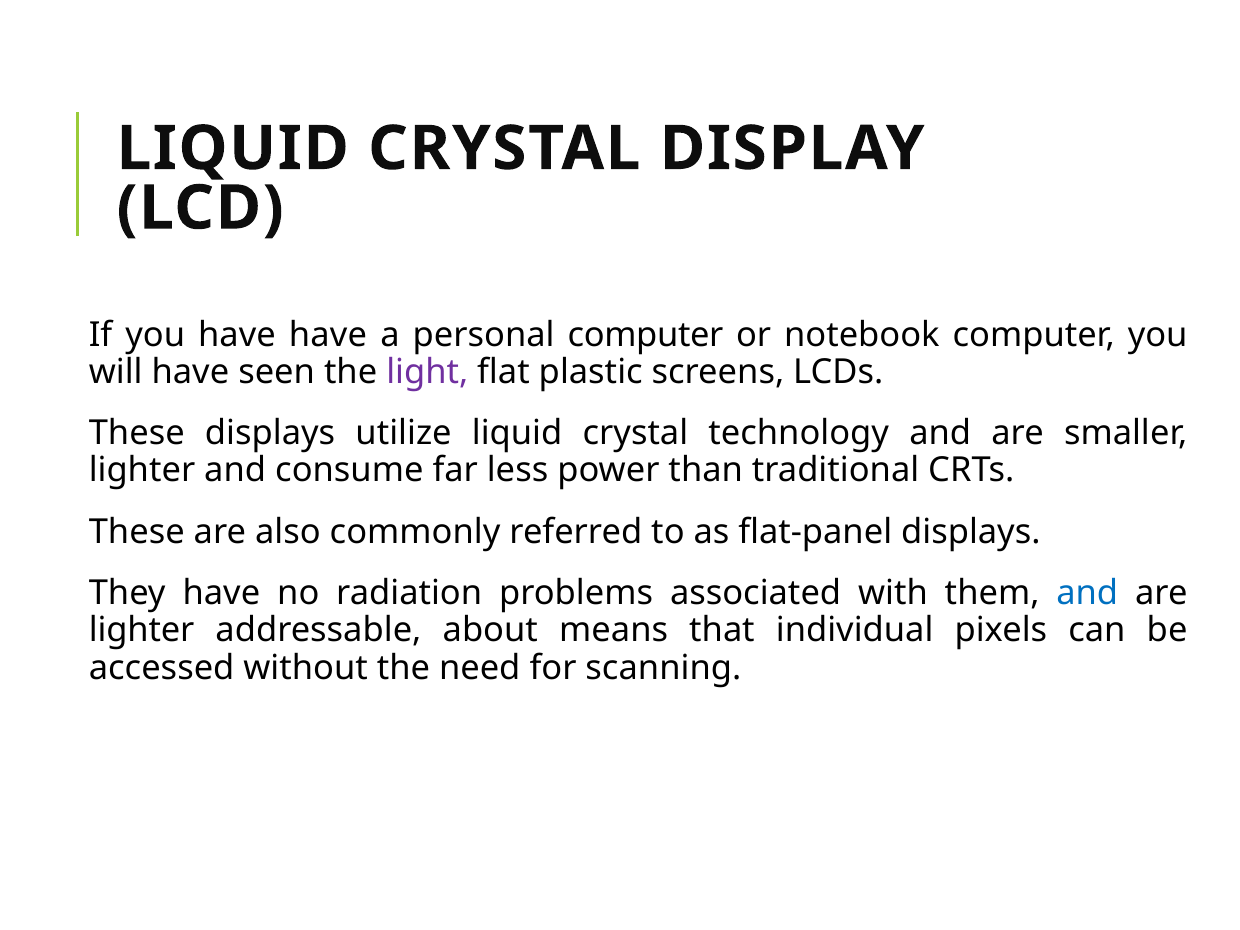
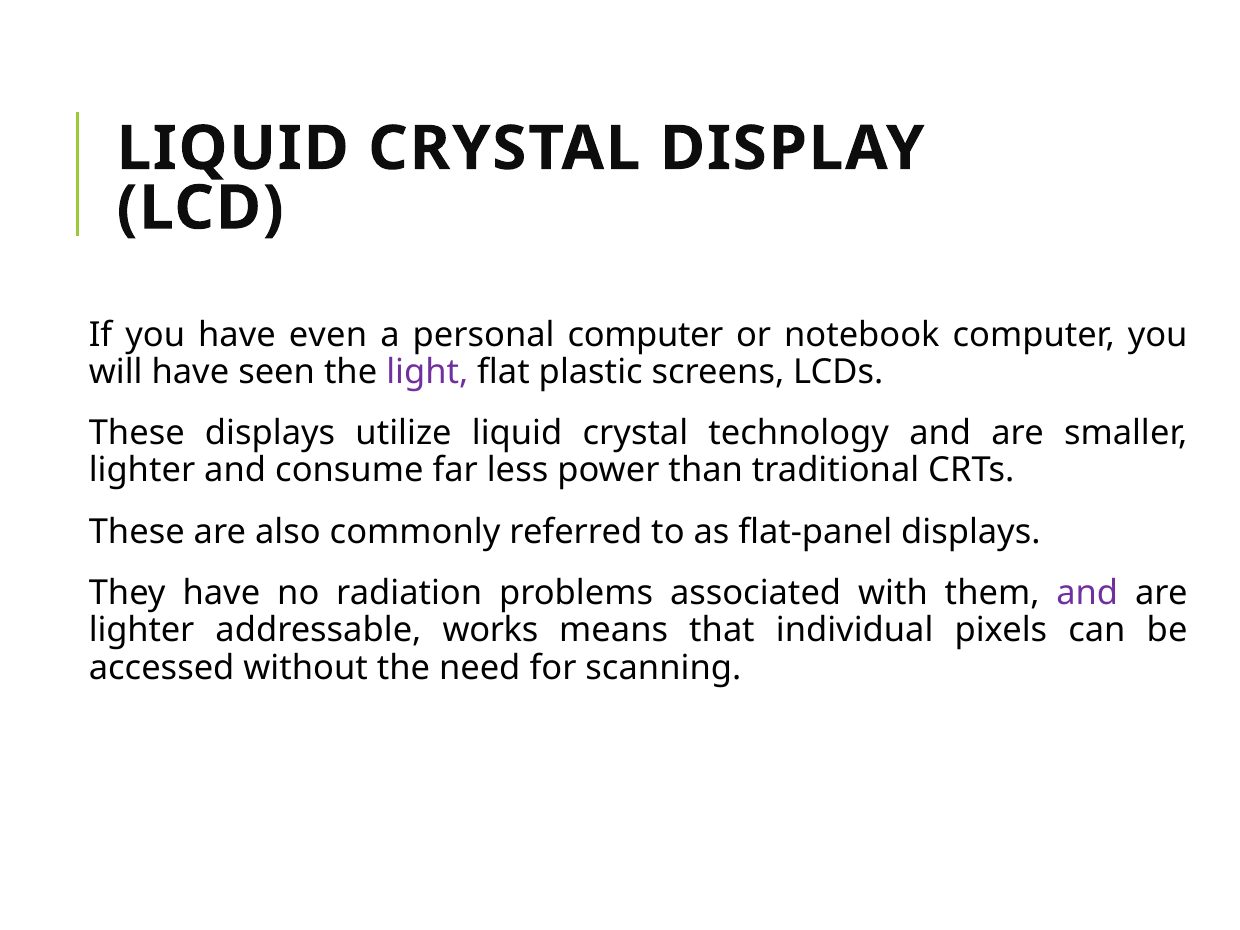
have have: have -> even (328, 335)
and colour: blue -> purple (1087, 593)
about: about -> works (490, 630)
